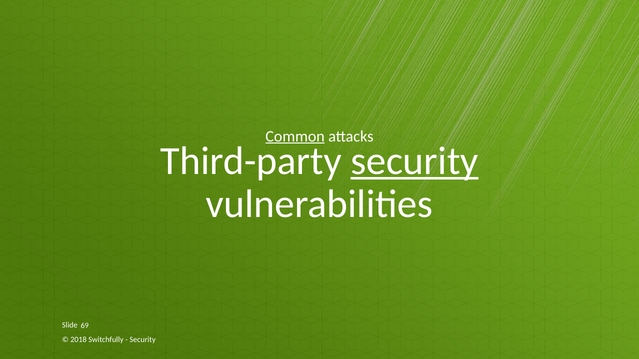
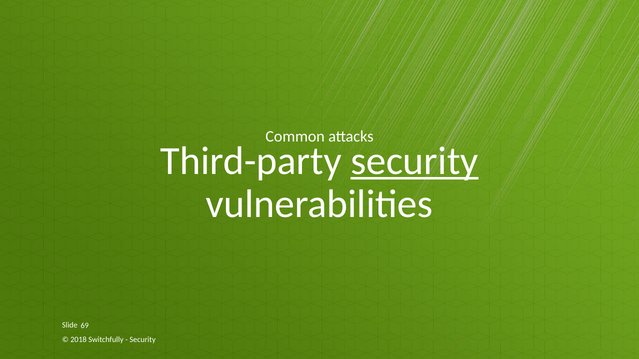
Common underline: present -> none (295, 136)
